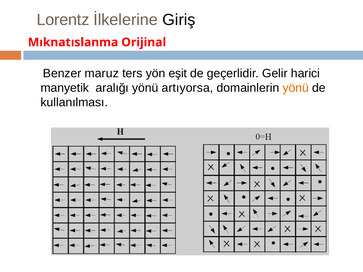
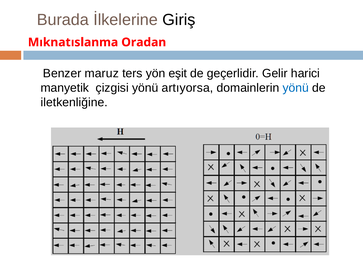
Lorentz: Lorentz -> Burada (63, 20)
Orijinal: Orijinal -> Oradan (144, 42)
aralığı: aralığı -> çizgisi (112, 88)
yönü colour: orange -> blue (296, 88)
kullanılması: kullanılması -> iletkenliğine (74, 102)
